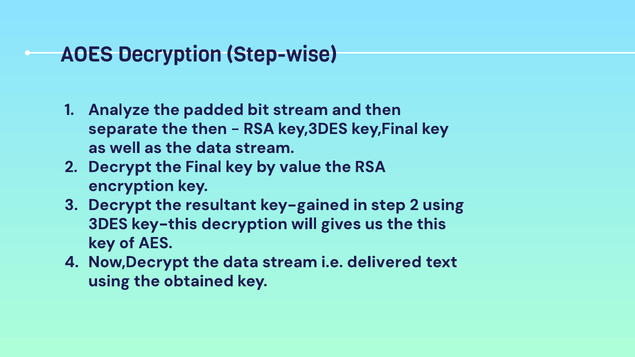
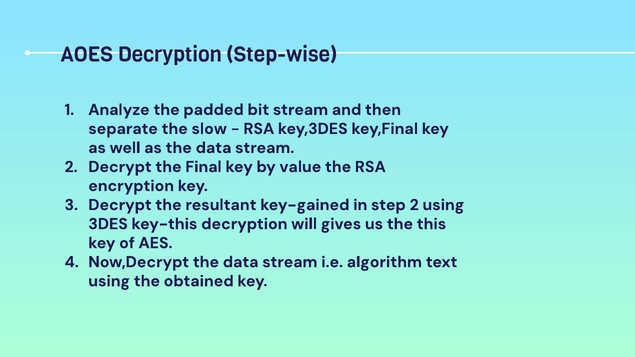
the then: then -> slow (209, 129)
delivered: delivered -> algorithm (384, 262)
